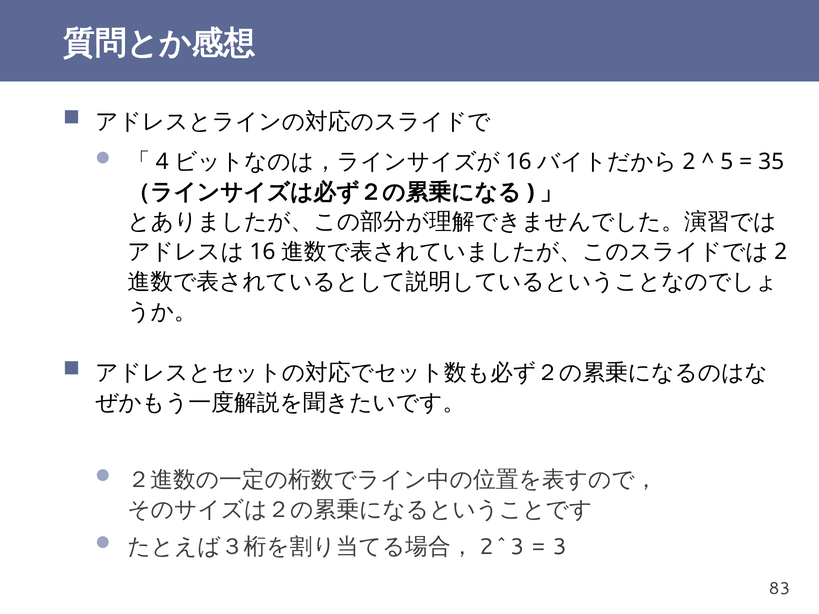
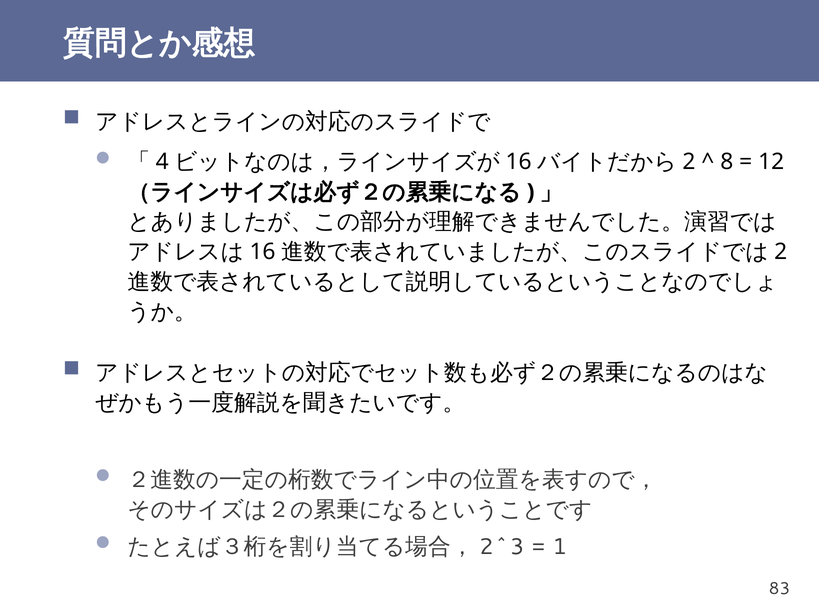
5: 5 -> 8 (727, 162)
35: 35 -> 12 (771, 162)
3: 3 -> 1 (560, 547)
